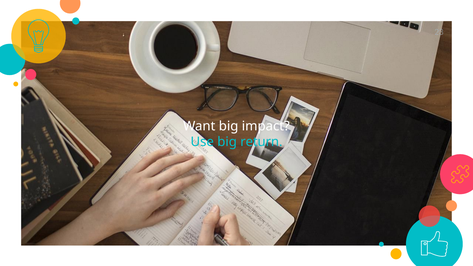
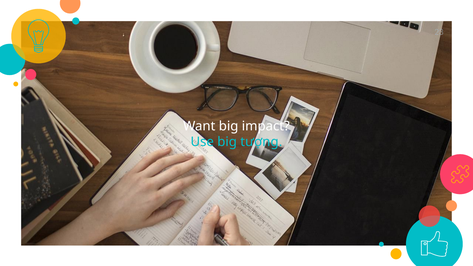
return: return -> tượng (261, 142)
